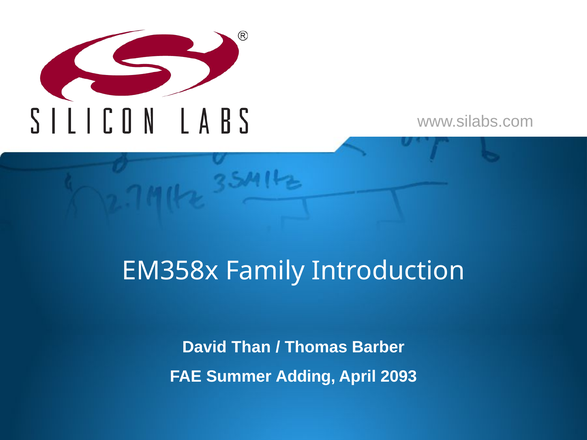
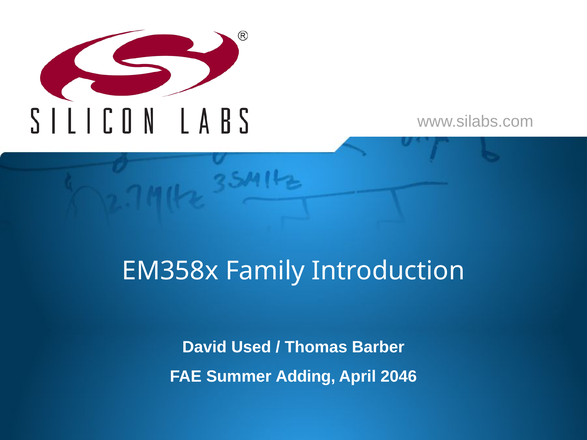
Than: Than -> Used (251, 347)
2093: 2093 -> 2046 (399, 377)
